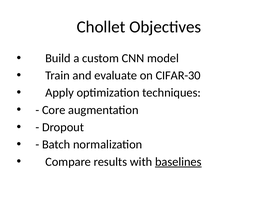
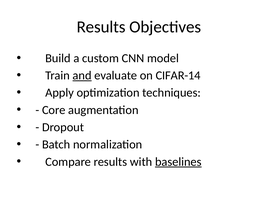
Chollet: Chollet -> Results (101, 27)
and underline: none -> present (82, 76)
CIFAR-30: CIFAR-30 -> CIFAR-14 (178, 76)
